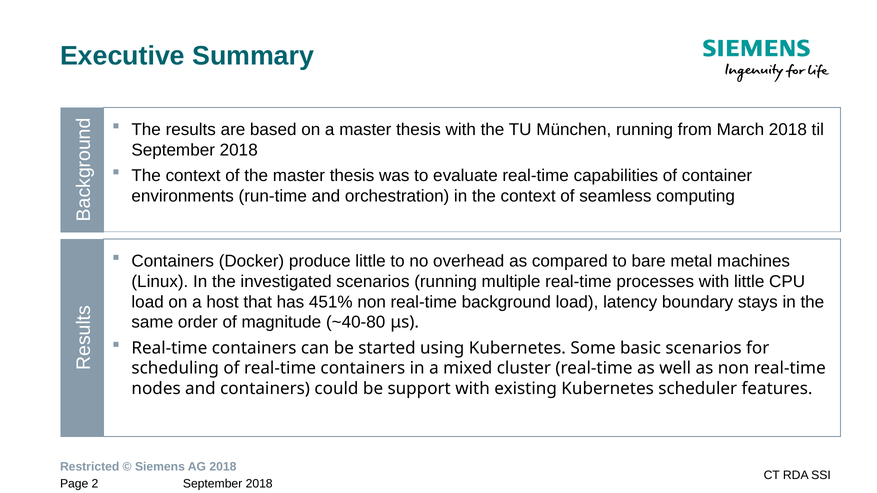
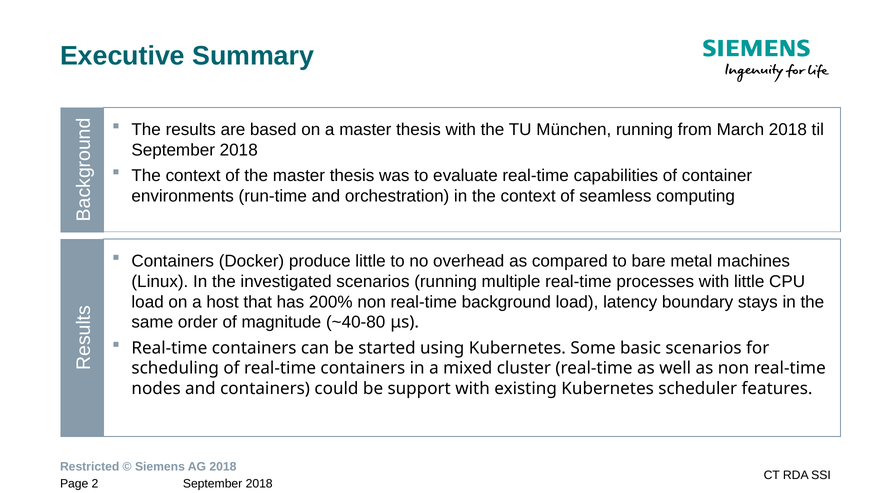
451%: 451% -> 200% (331, 302)
